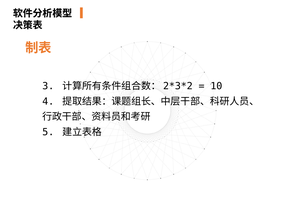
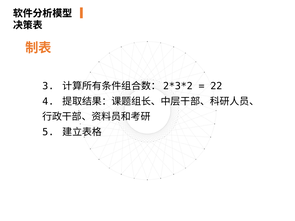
10: 10 -> 22 (216, 86)
